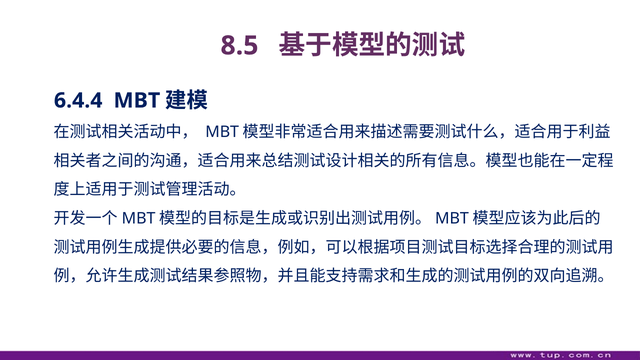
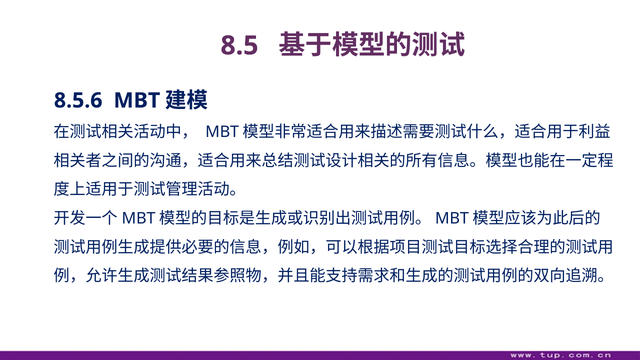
6.4.4: 6.4.4 -> 8.5.6 (78, 100)
